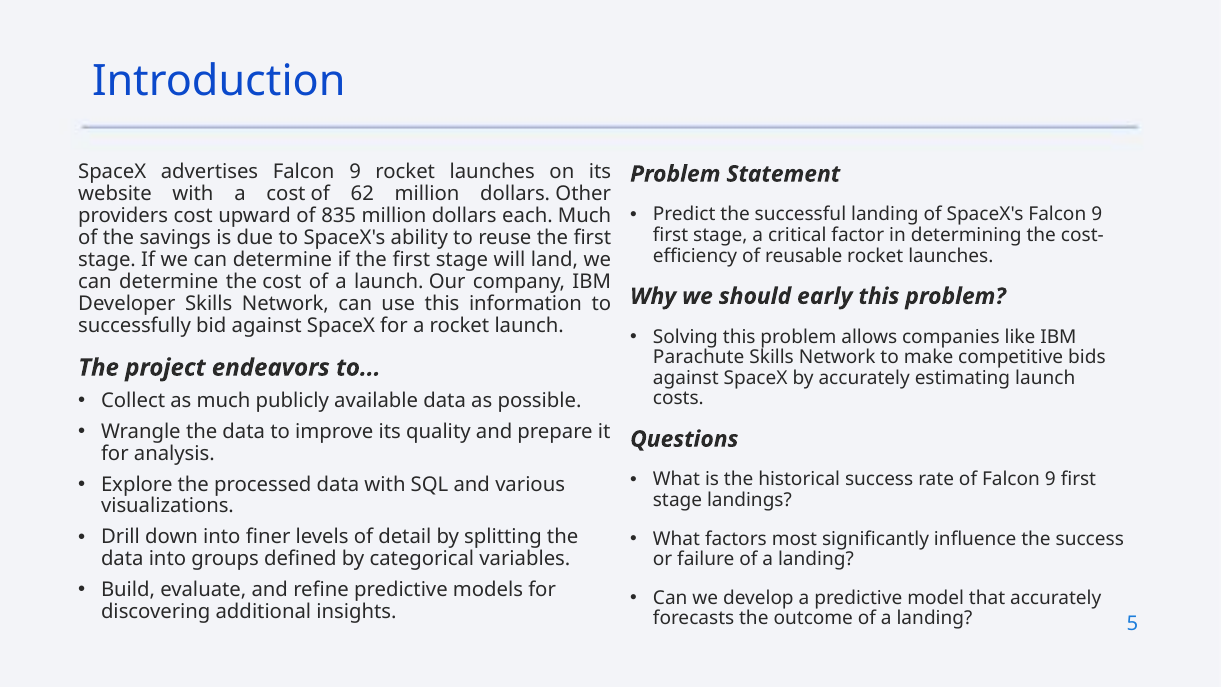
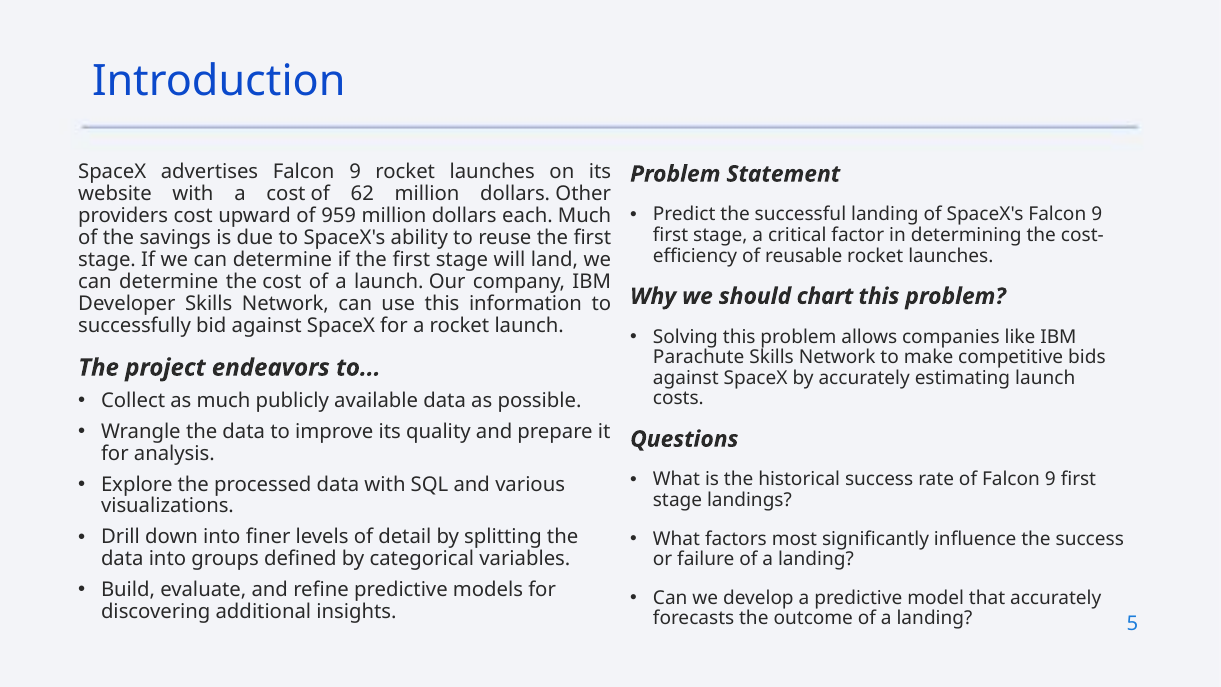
835: 835 -> 959 (339, 216)
early: early -> chart (825, 296)
